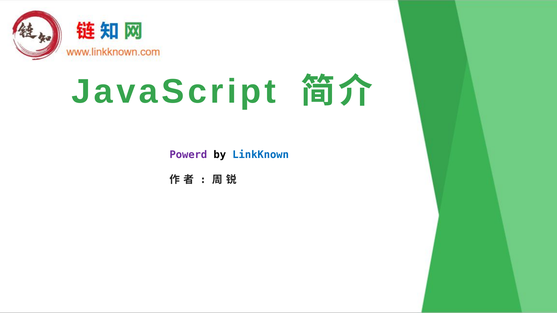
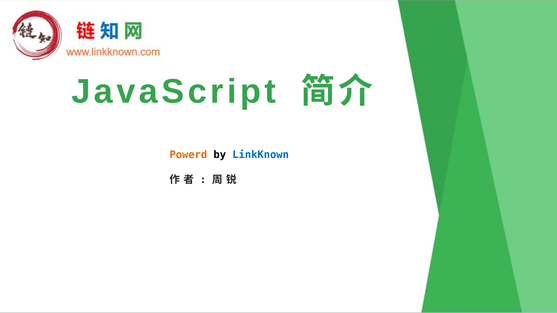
Powerd colour: purple -> orange (188, 155)
